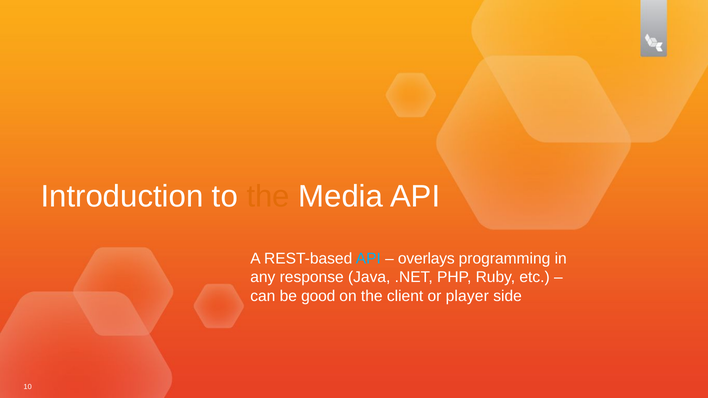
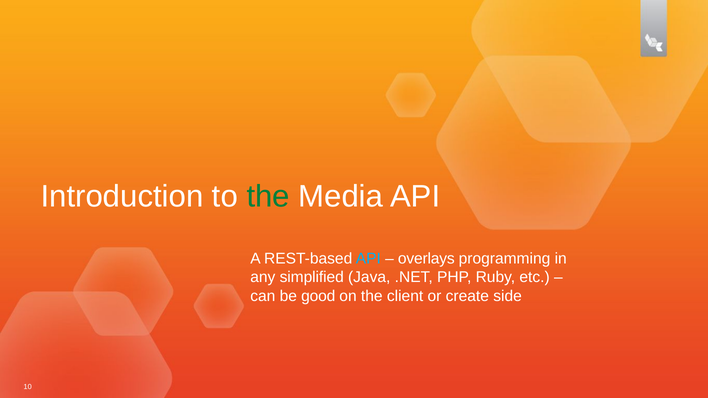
the colour: orange -> green (268, 197)
response: response -> simplified (312, 278)
player: player -> create (467, 296)
